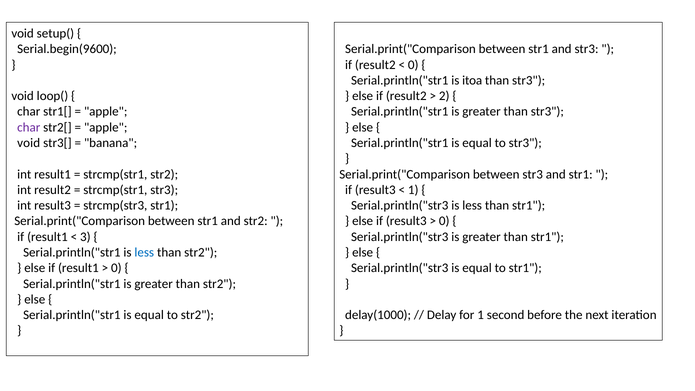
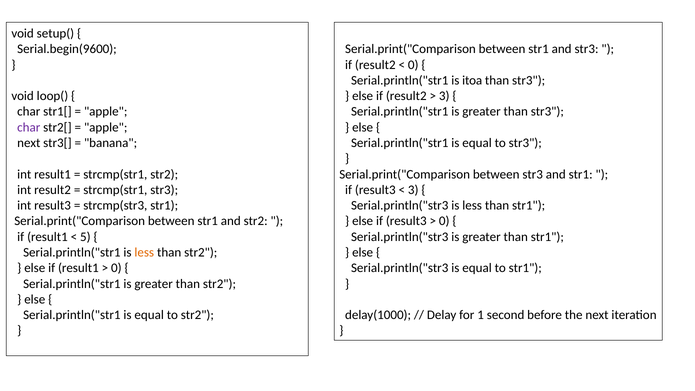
2: 2 -> 3 (444, 96)
void: void -> next (29, 143)
1: 1 -> 3 (413, 190)
3: 3 -> 5 (85, 237)
less colour: blue -> orange (144, 252)
